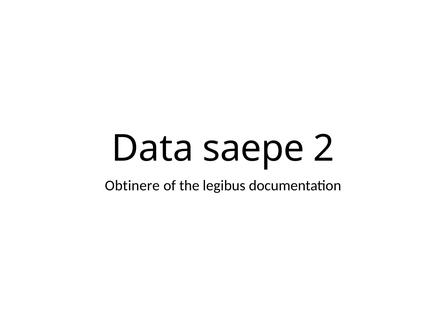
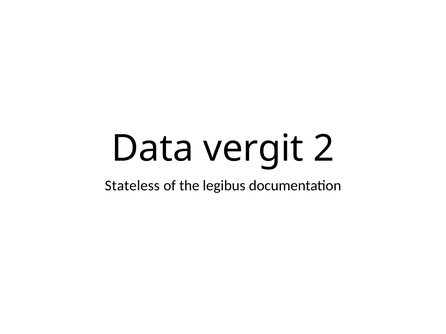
saepe: saepe -> vergit (254, 149)
Obtinere: Obtinere -> Stateless (132, 186)
